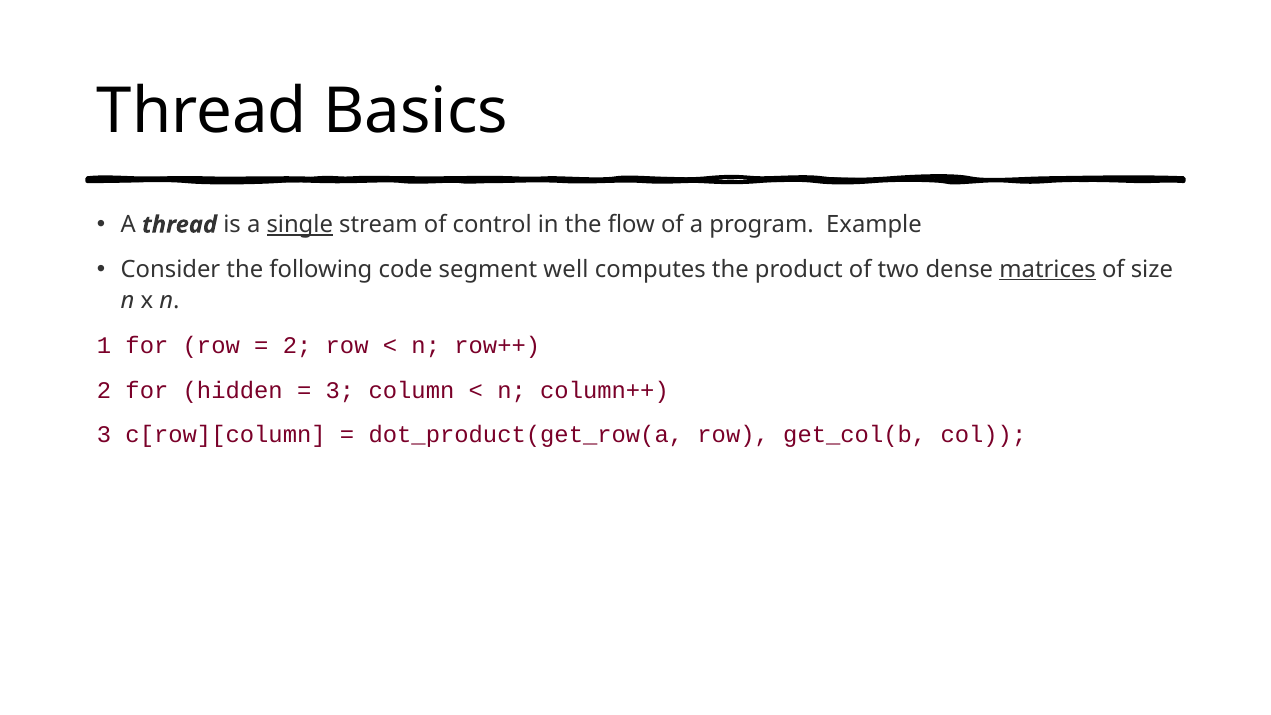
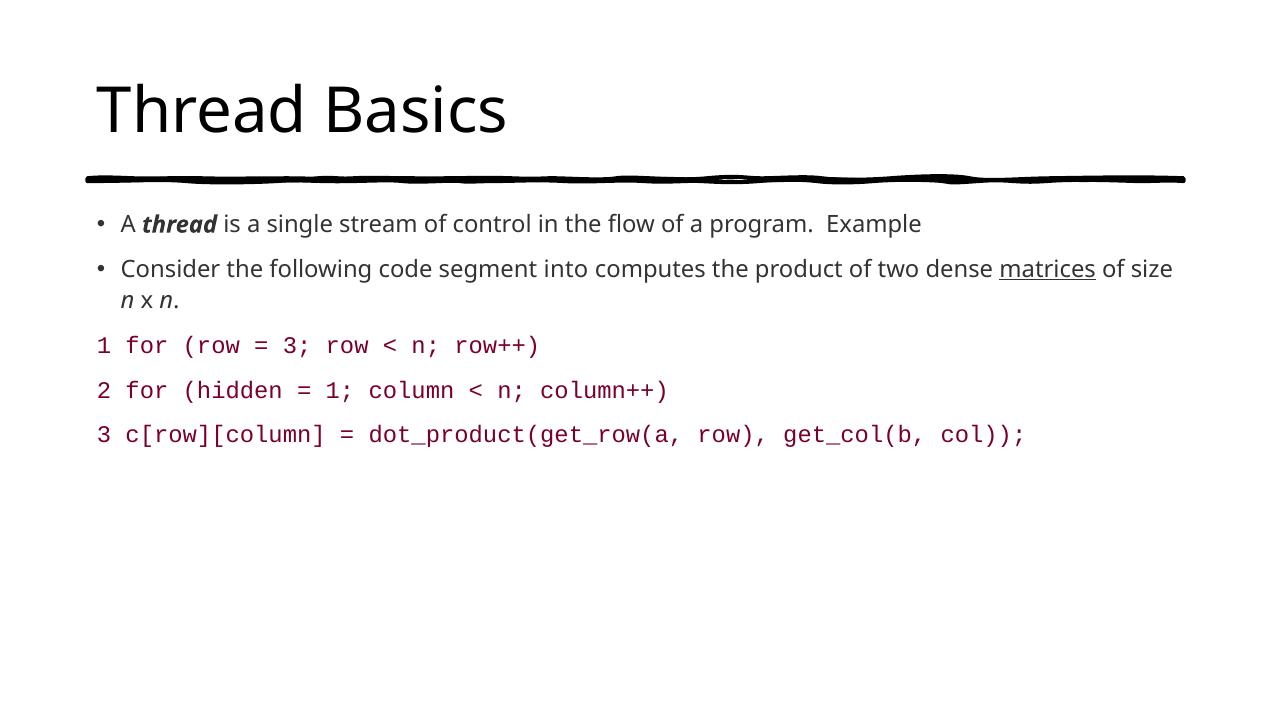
single underline: present -> none (300, 225)
well: well -> into (566, 269)
2: 2 -> 3 (297, 346)
3: 3 -> 1 (340, 390)
